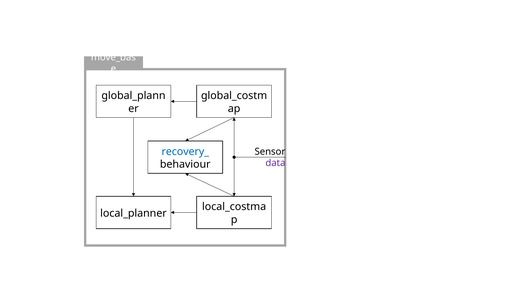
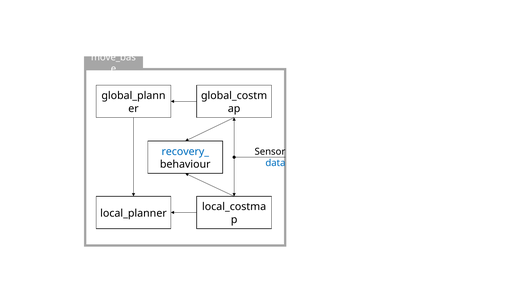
data colour: purple -> blue (275, 163)
